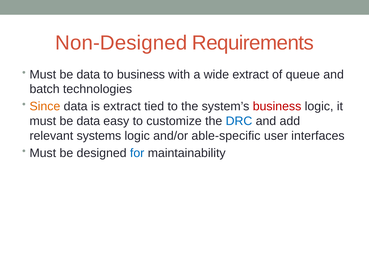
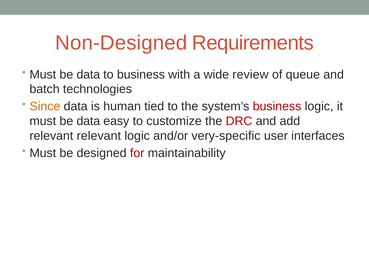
wide extract: extract -> review (250, 75)
is extract: extract -> human (122, 107)
DRC colour: blue -> red (239, 121)
relevant systems: systems -> relevant (99, 136)
able-specific: able-specific -> very-specific (226, 136)
for colour: blue -> red (137, 153)
